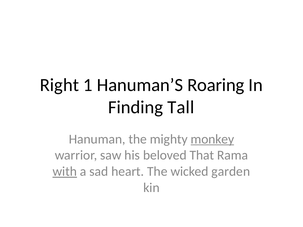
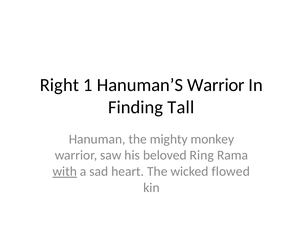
Hanuman’S Roaring: Roaring -> Warrior (216, 85)
monkey underline: present -> none (212, 139)
That: That -> Ring (202, 155)
garden: garden -> flowed (231, 172)
